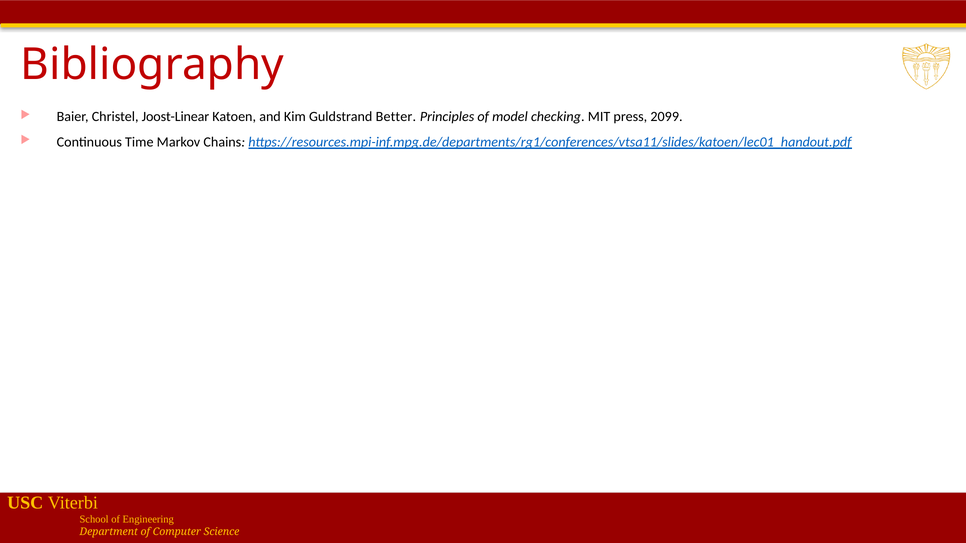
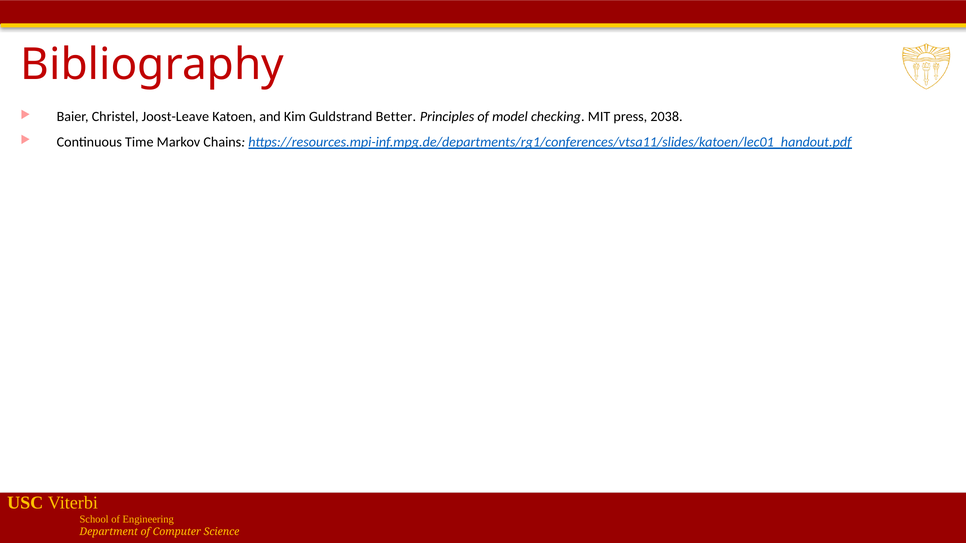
Joost-Linear: Joost-Linear -> Joost-Leave (175, 117)
2099: 2099 -> 2038 (667, 117)
